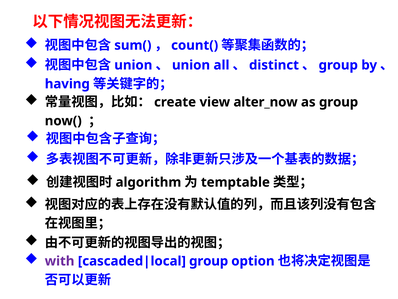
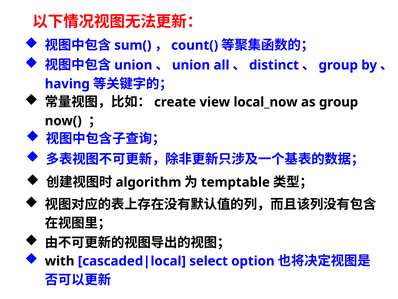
alter_now: alter_now -> local_now (266, 102)
with colour: purple -> black (60, 261)
group: group -> select (209, 261)
